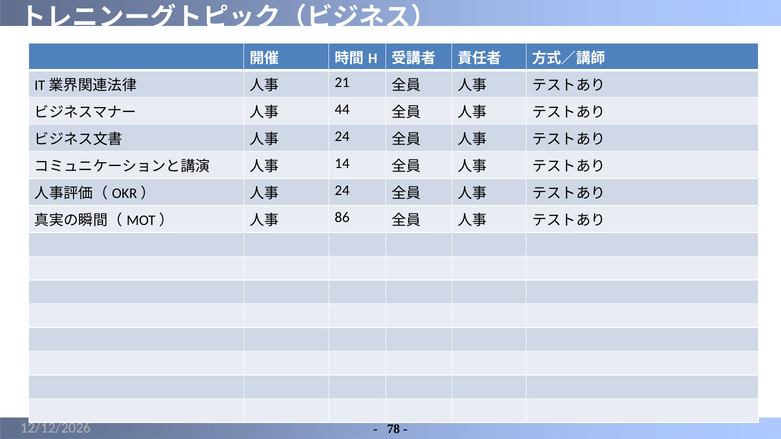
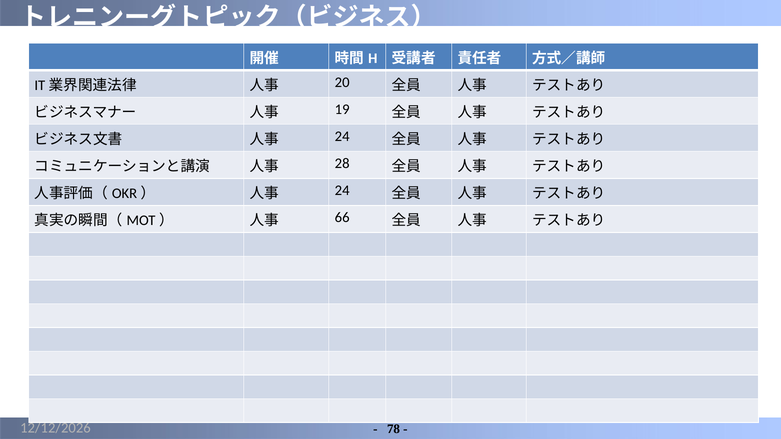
21: 21 -> 20 (342, 82)
44: 44 -> 19 (342, 109)
14: 14 -> 28 (342, 164)
86: 86 -> 66 (342, 218)
